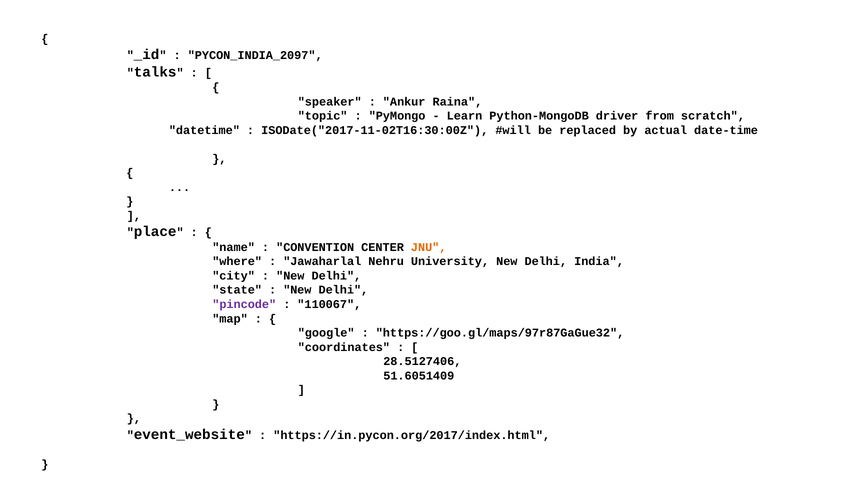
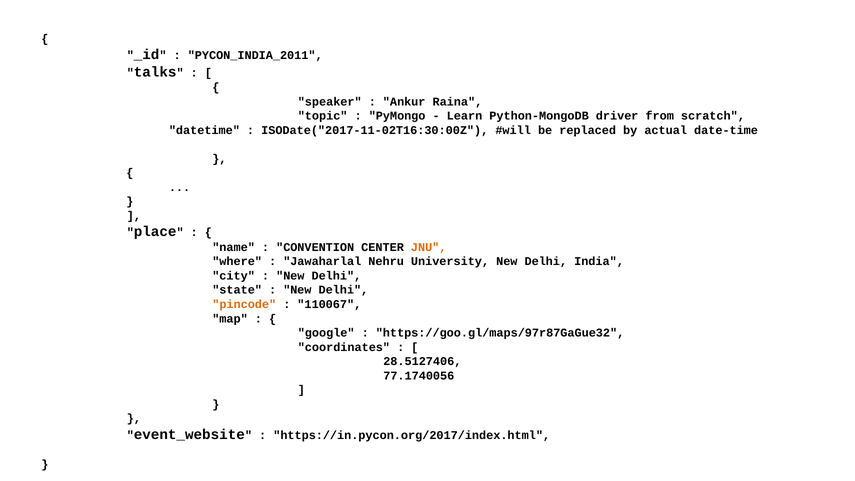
PYCON_INDIA_2097: PYCON_INDIA_2097 -> PYCON_INDIA_2011 (255, 56)
pincode colour: purple -> orange (244, 304)
51.6051409: 51.6051409 -> 77.1740056 (419, 376)
